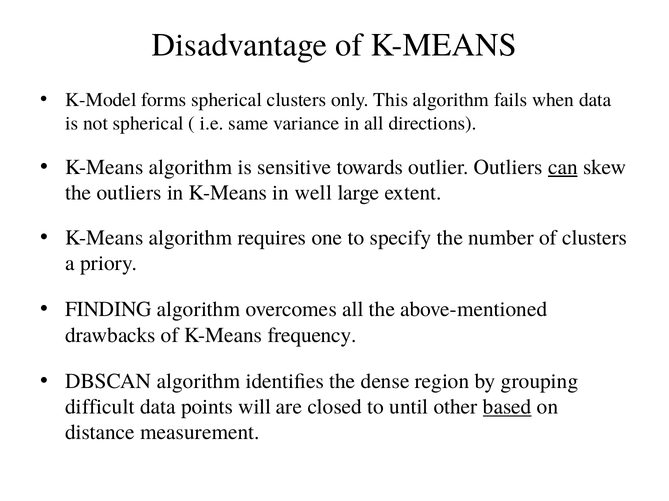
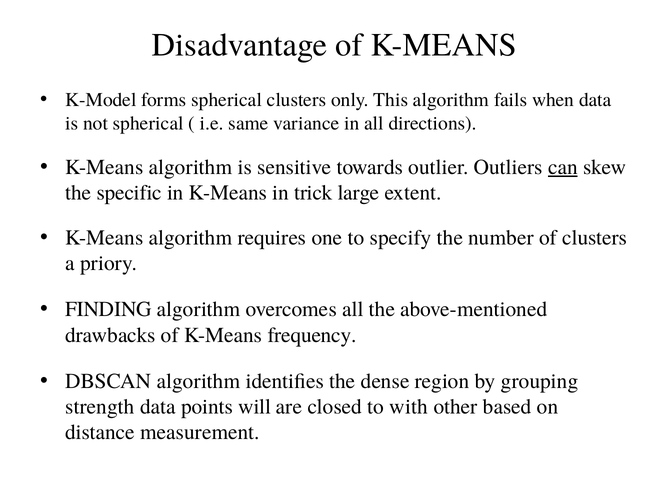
the outliers: outliers -> specific (129, 193)
well: well -> trick (313, 193)
difficult: difficult -> strength (100, 407)
until: until -> with (409, 407)
based underline: present -> none (507, 407)
